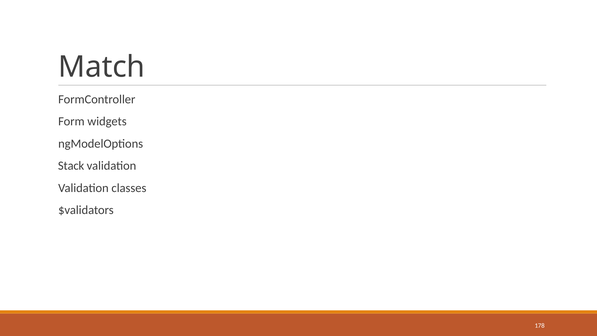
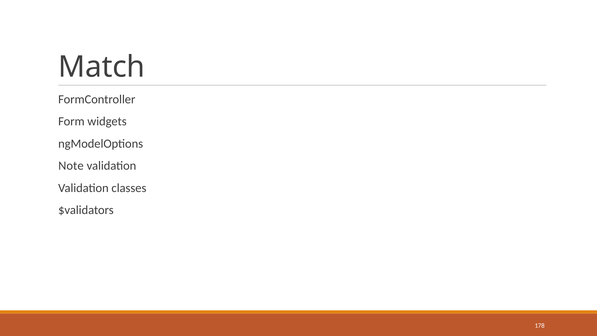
Stack: Stack -> Note (71, 166)
